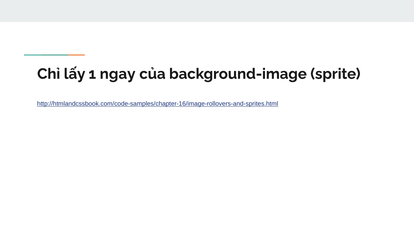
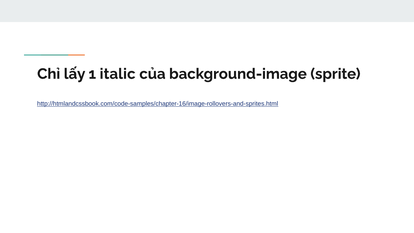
ngay: ngay -> italic (118, 74)
